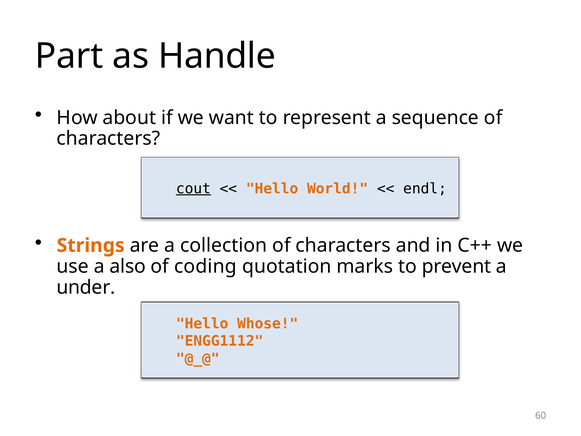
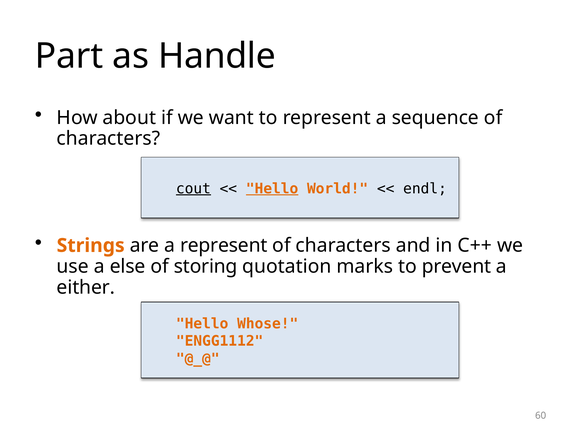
Hello underline: none -> present (272, 188)
a collection: collection -> represent (224, 245)
also: also -> else (128, 266)
coding: coding -> storing (206, 266)
under: under -> either (86, 287)
